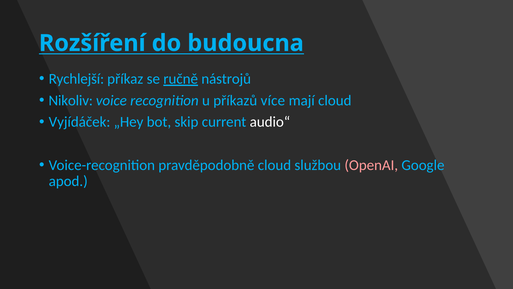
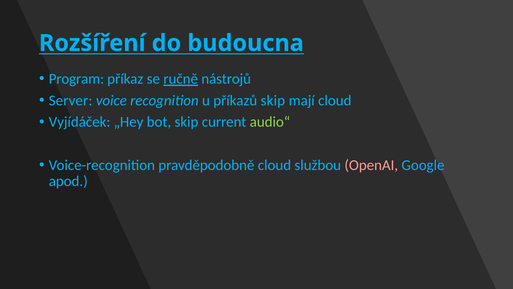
Rychlejší: Rychlejší -> Program (76, 79)
Nikoliv: Nikoliv -> Server (71, 100)
příkazů více: více -> skip (273, 100)
audio“ colour: white -> light green (270, 122)
